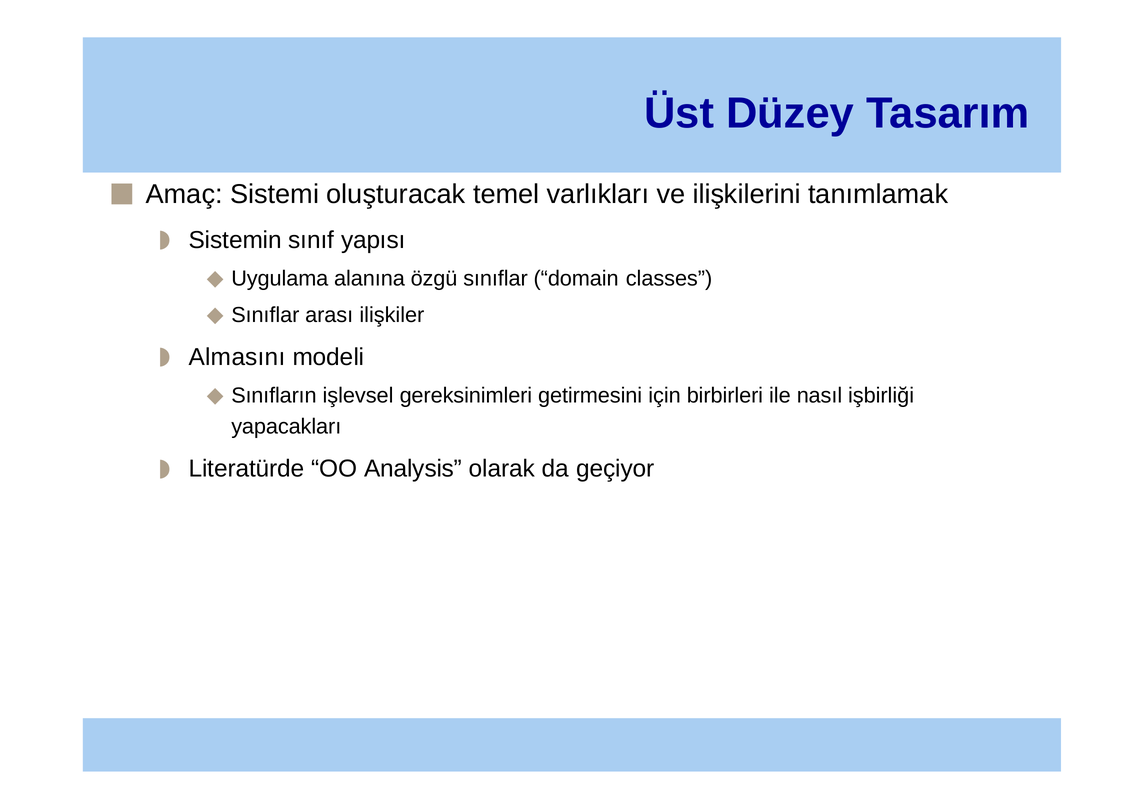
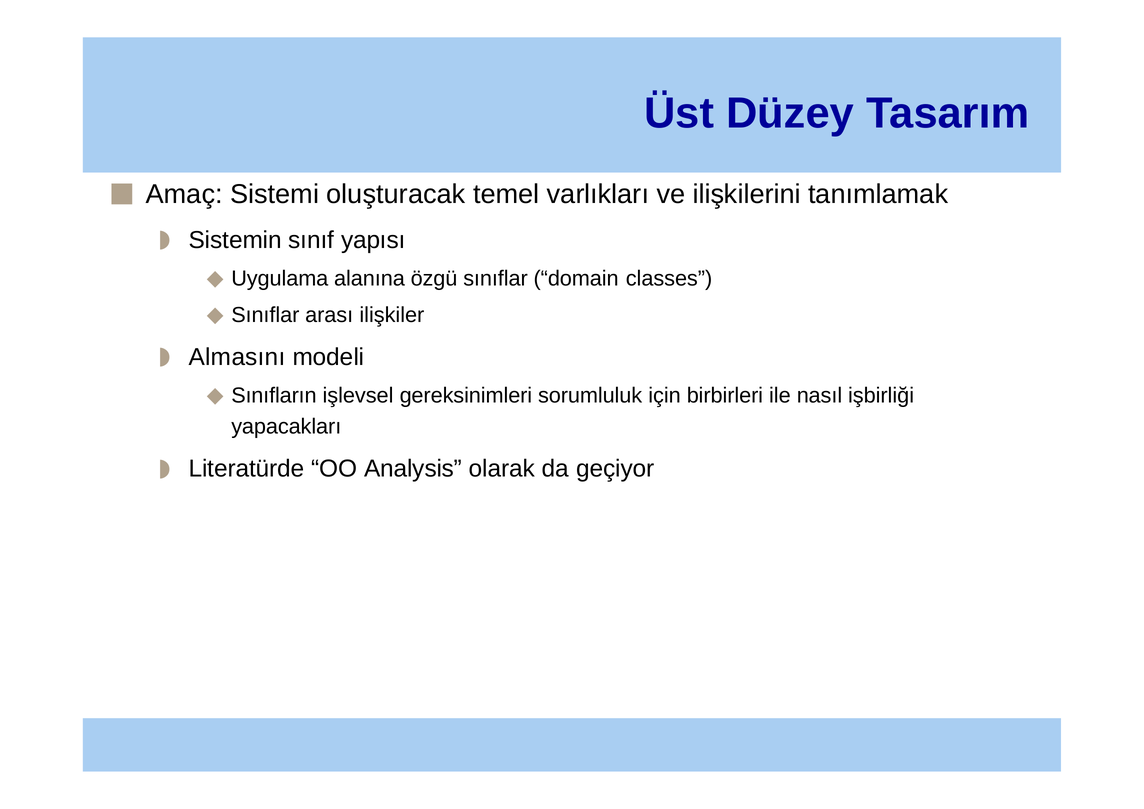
getirmesini: getirmesini -> sorumluluk (590, 395)
